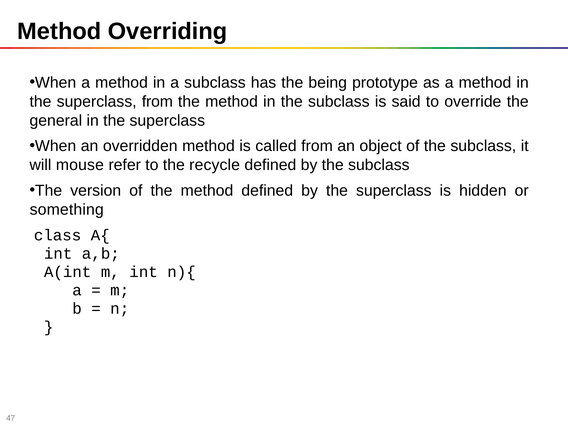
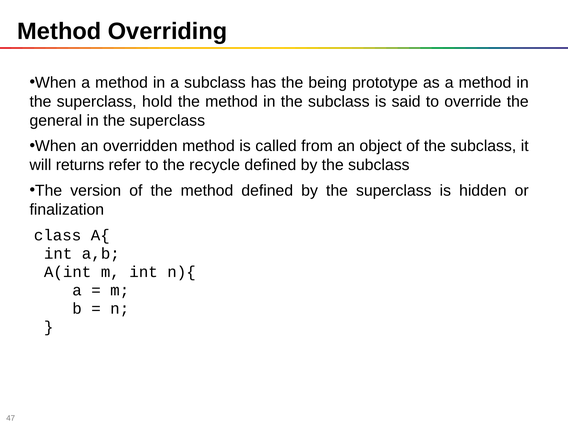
superclass from: from -> hold (157, 102)
mouse: mouse -> returns (80, 165)
something: something -> finalization (67, 210)
